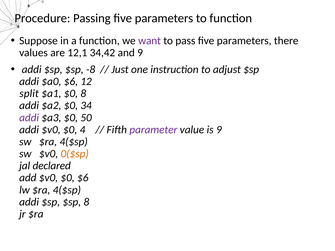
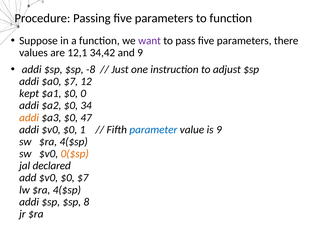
$a0 $6: $6 -> $7 (71, 82)
split: split -> kept (29, 94)
$0 8: 8 -> 0 (83, 94)
addi colour: purple -> orange (29, 118)
50: 50 -> 47 (86, 118)
4: 4 -> 1 (83, 130)
parameter colour: purple -> blue (153, 130)
$0 $6: $6 -> $7 (83, 178)
